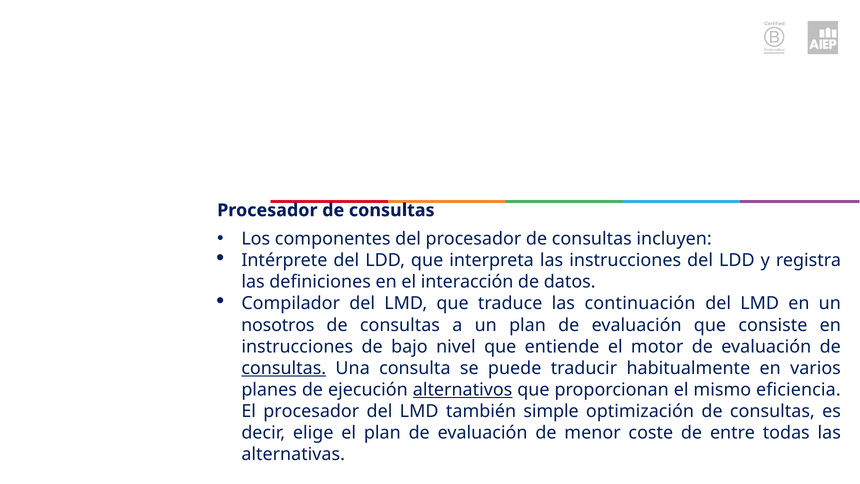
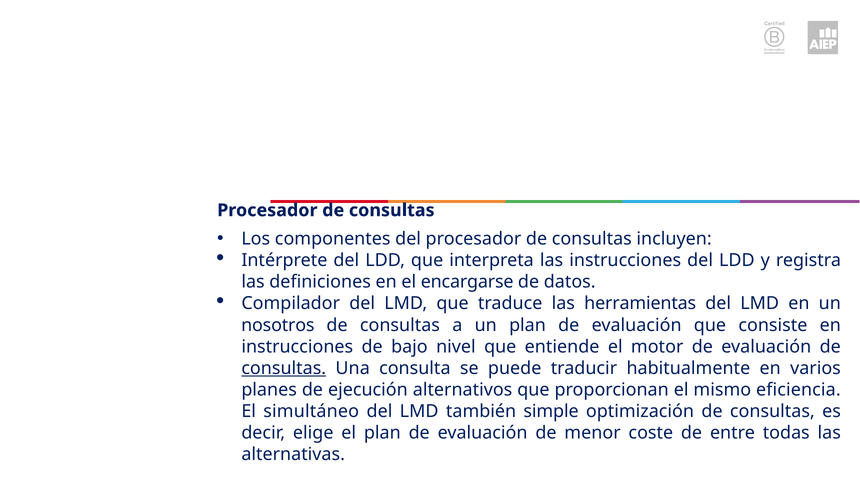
interacción: interacción -> encargarse (467, 282)
continuación: continuación -> herramientas (640, 303)
alternativos underline: present -> none (463, 389)
El procesador: procesador -> simultáneo (311, 411)
